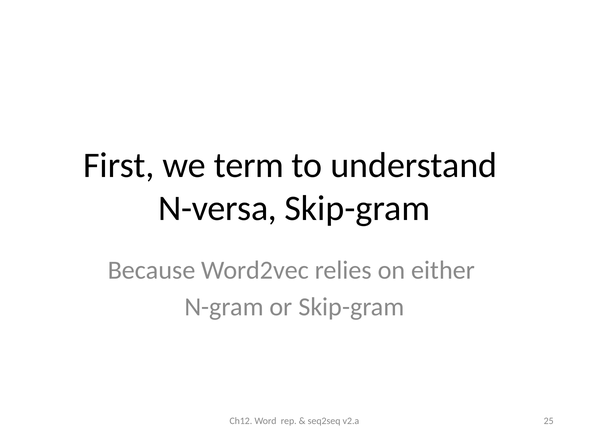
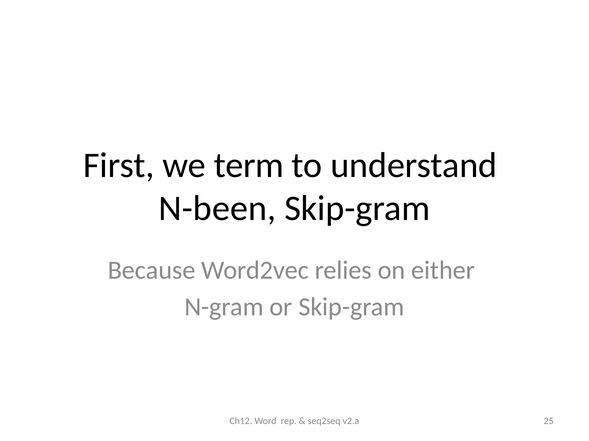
N-versa: N-versa -> N-been (217, 209)
